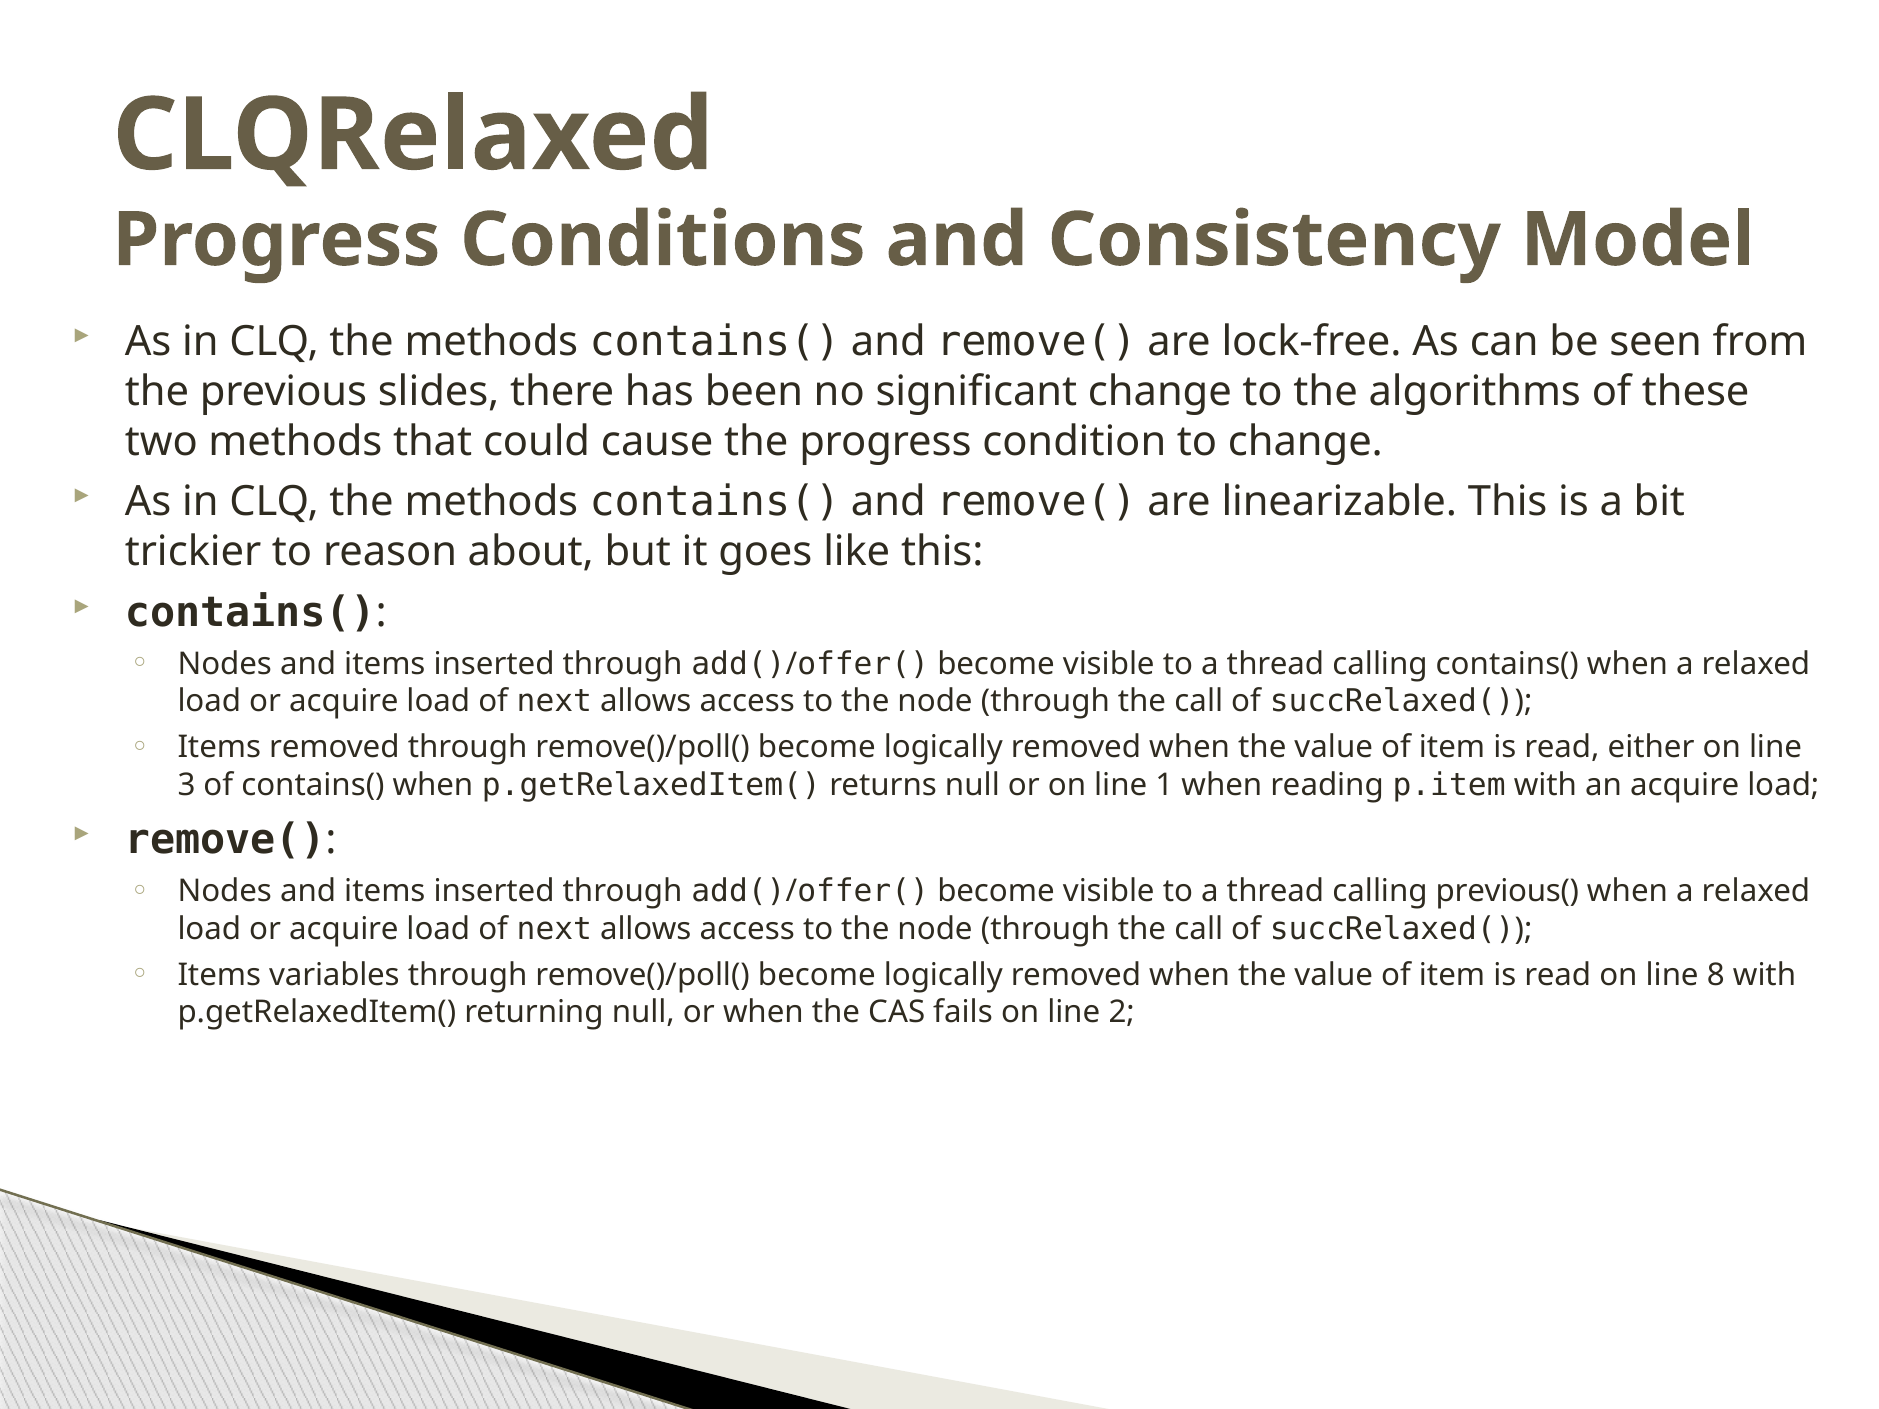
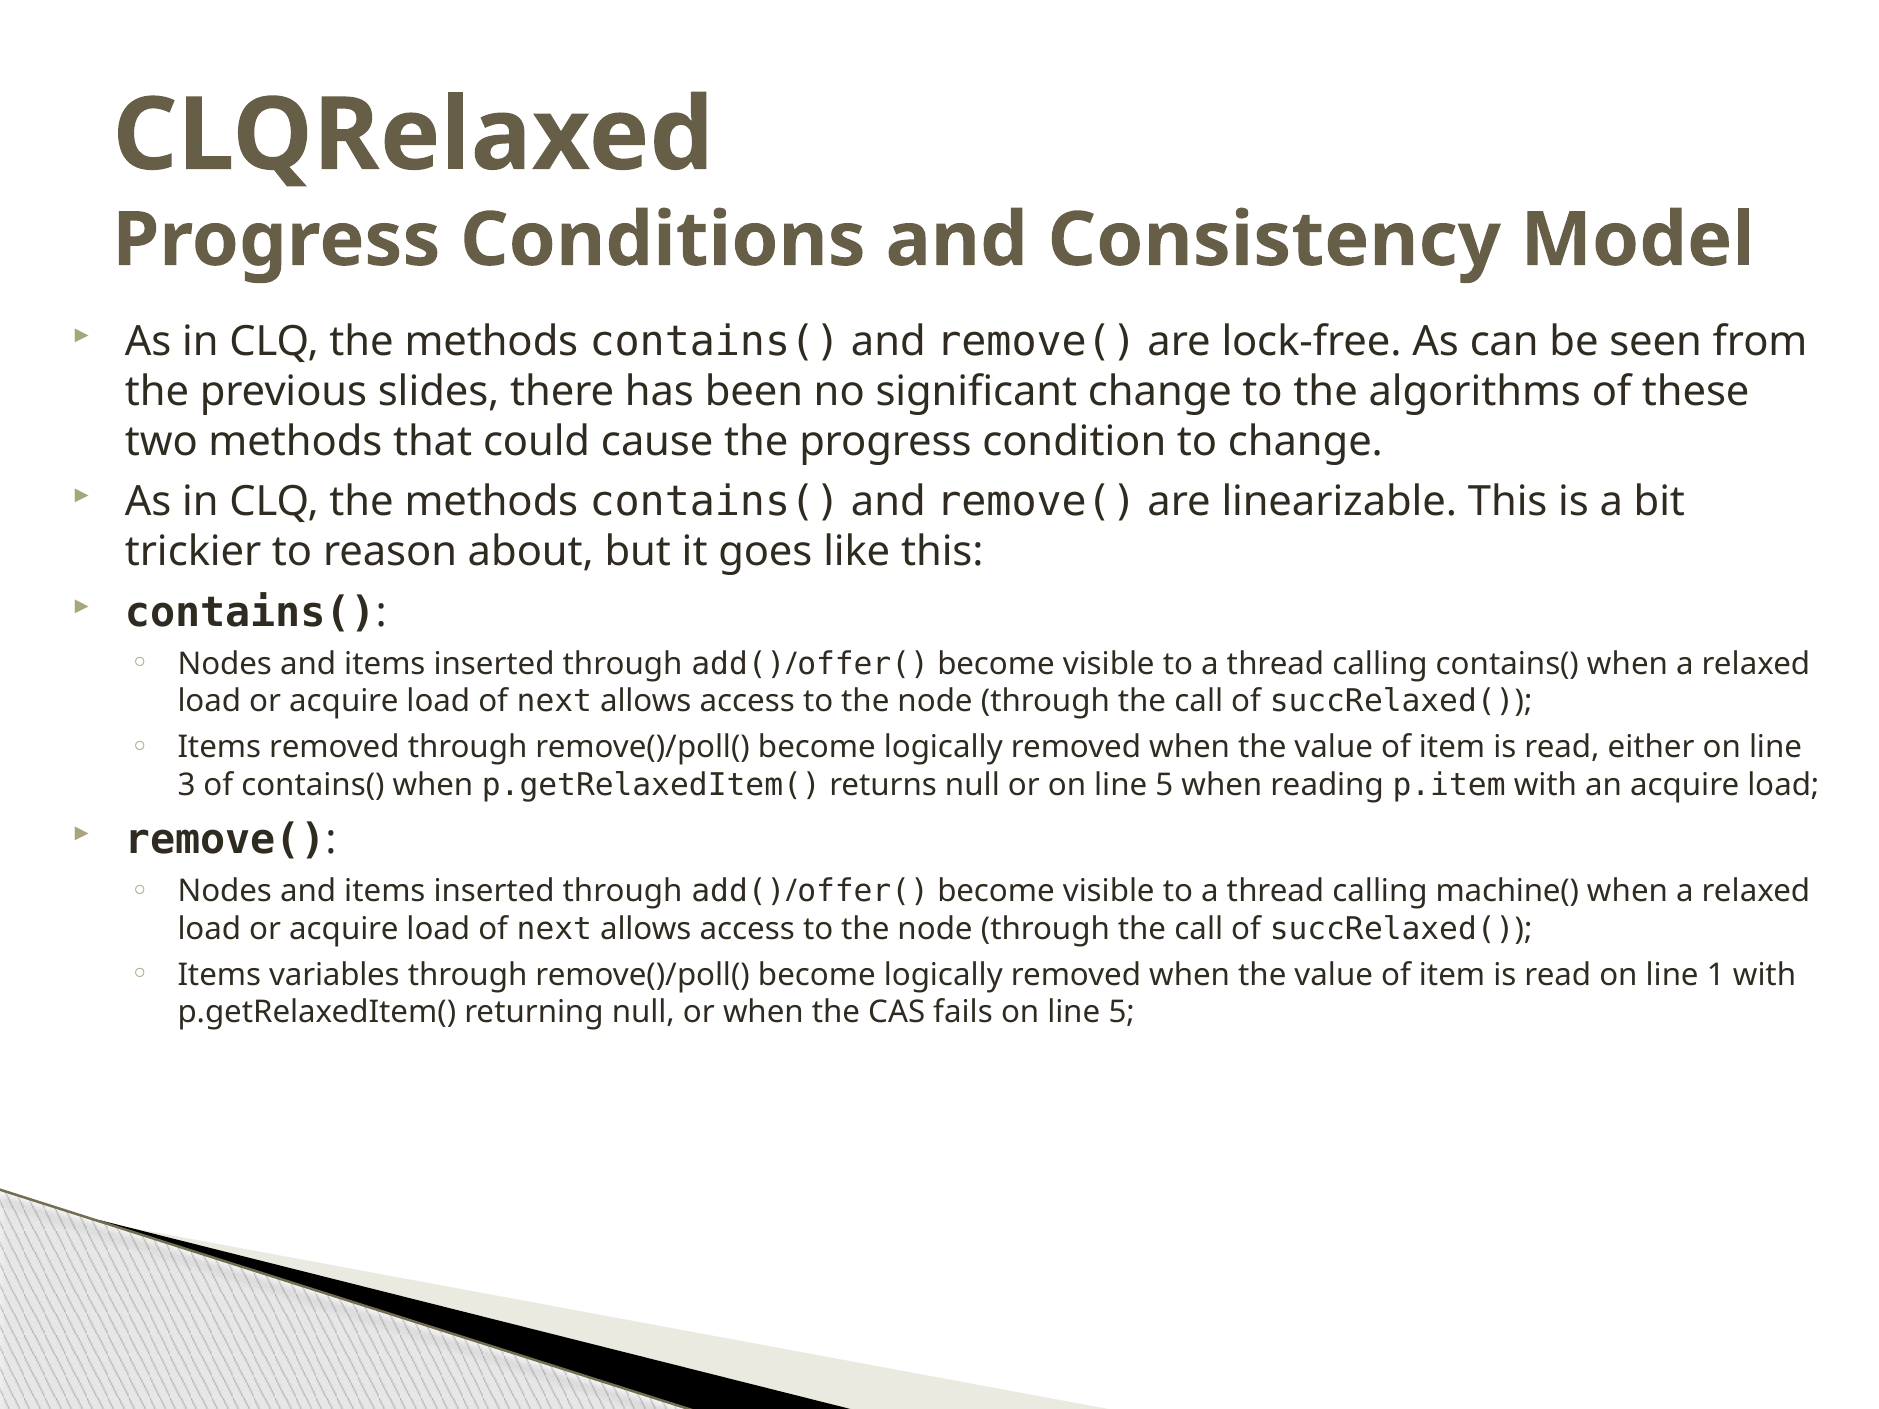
or on line 1: 1 -> 5 (1164, 785)
previous(: previous( -> machine( (1507, 892)
8: 8 -> 1 (1716, 975)
fails on line 2: 2 -> 5 (1122, 1013)
